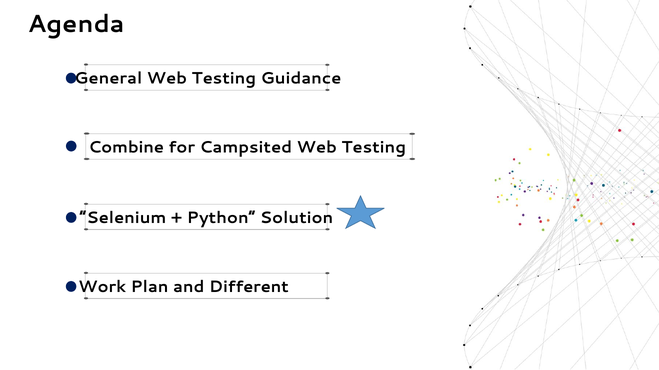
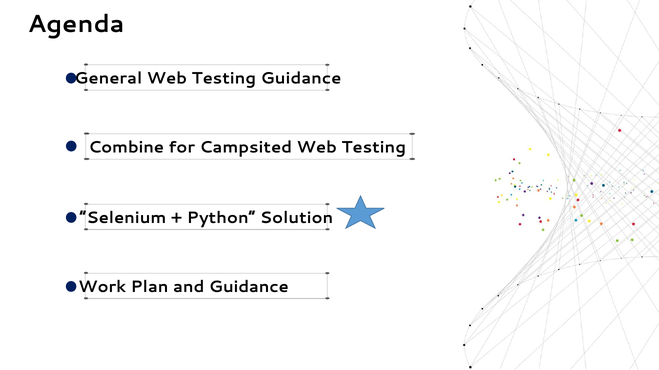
and Different: Different -> Guidance (249, 287)
